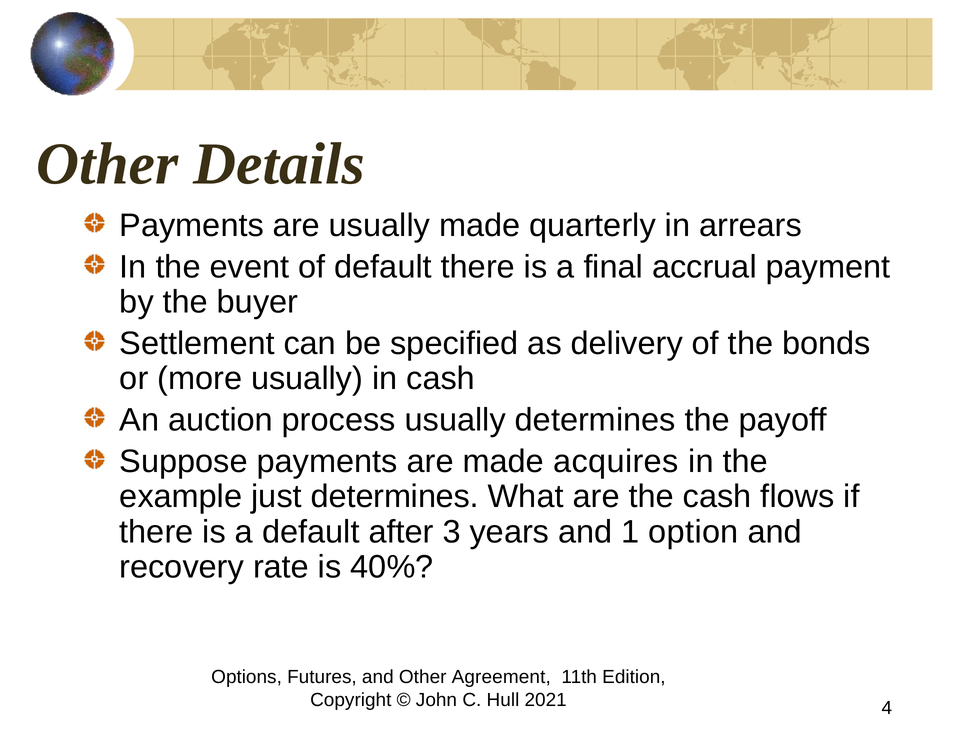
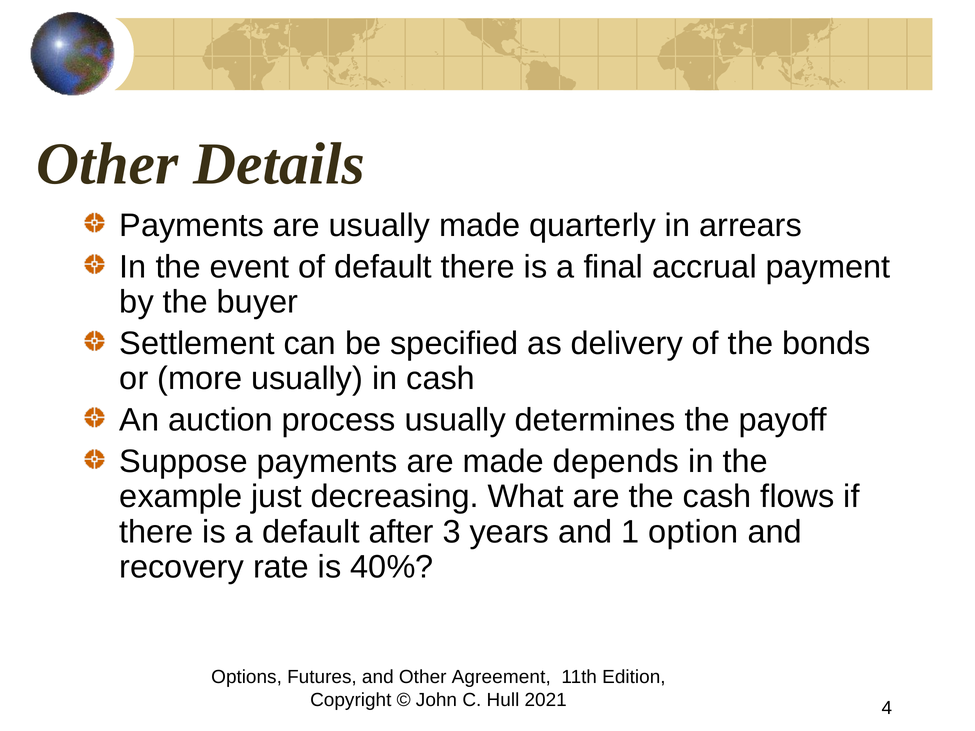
acquires: acquires -> depends (616, 462)
just determines: determines -> decreasing (395, 497)
